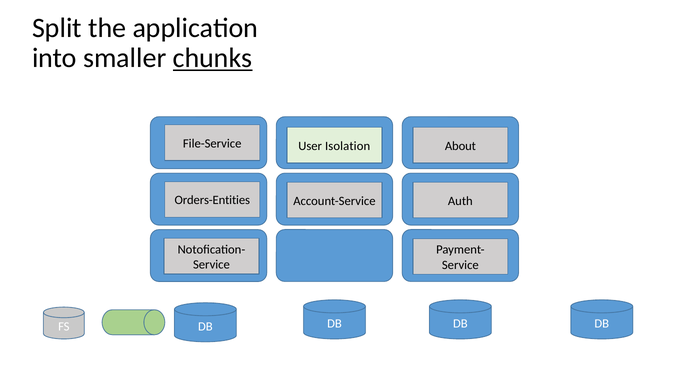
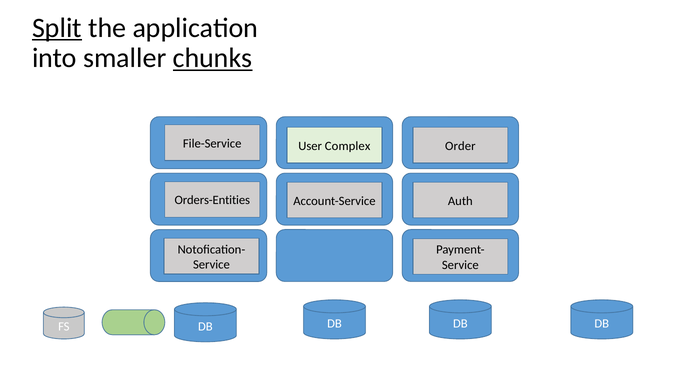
Split underline: none -> present (57, 28)
Isolation: Isolation -> Complex (348, 146)
About: About -> Order (460, 146)
